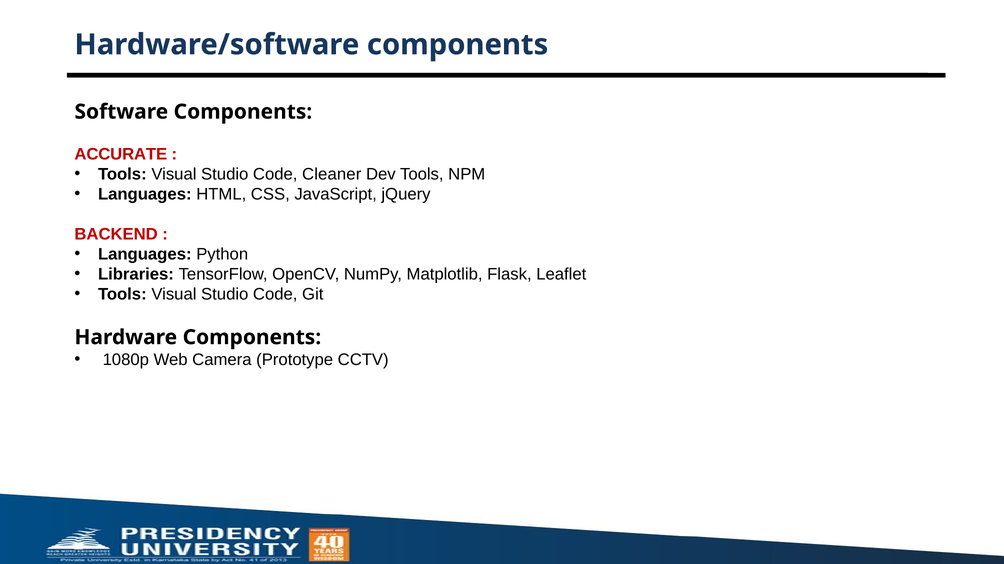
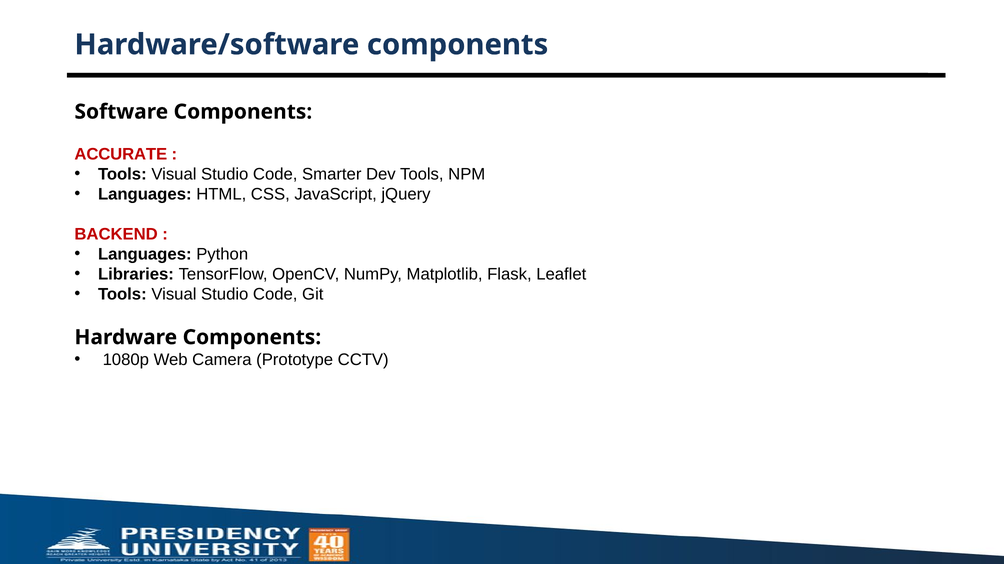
Cleaner: Cleaner -> Smarter (332, 174)
